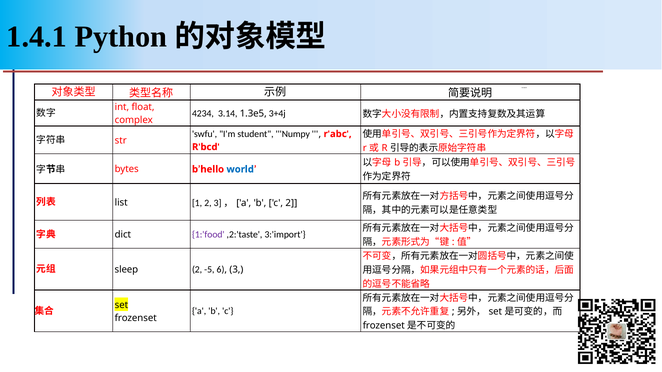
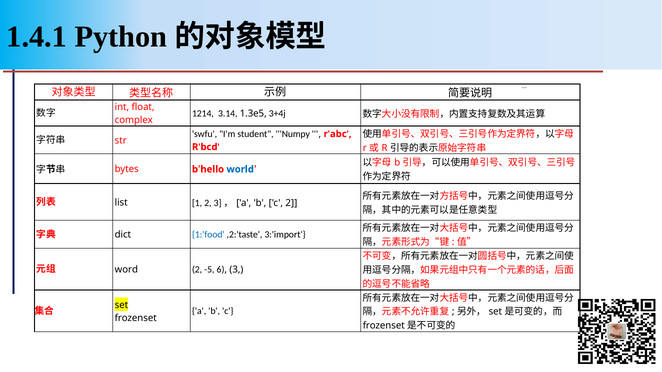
4234: 4234 -> 1214 (203, 114)
1:'food colour: purple -> blue (208, 235)
sleep: sleep -> word (126, 270)
